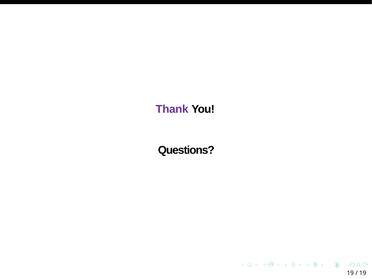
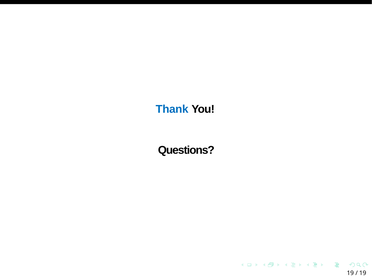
Thank colour: purple -> blue (172, 109)
